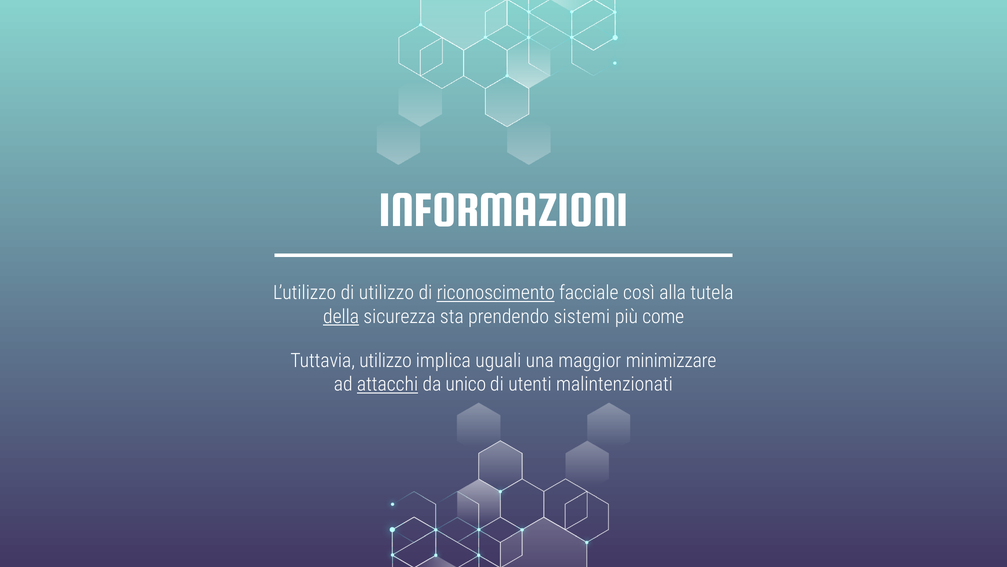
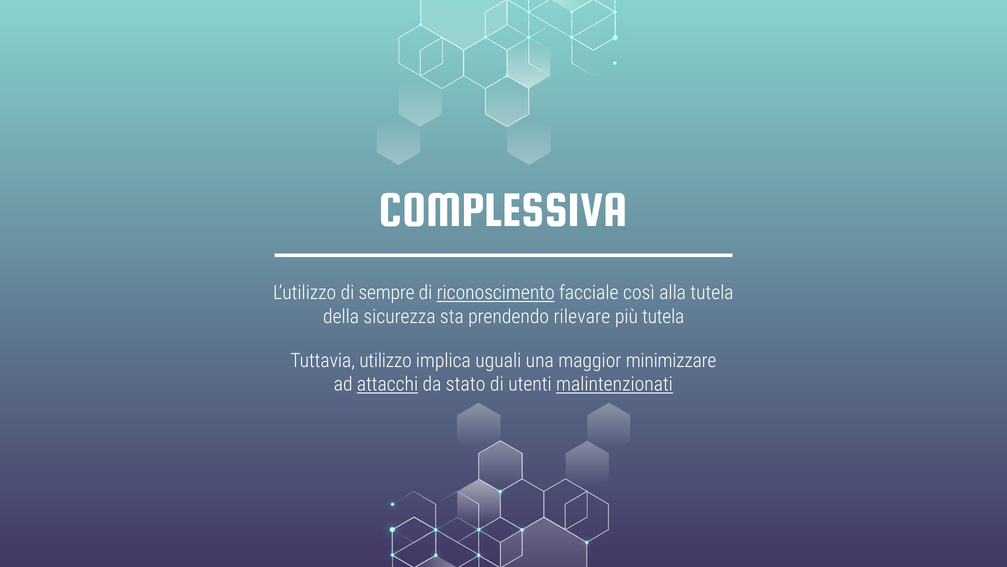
INFORMAZIONI: INFORMAZIONI -> COMPLESSIVA (503, 209)
di utilizzo: utilizzo -> sempre (387, 293)
della underline: present -> none (341, 316)
sistemi: sistemi -> rilevare (582, 316)
più come: come -> tutela (663, 316)
unico: unico -> stato (466, 384)
malintenzionati underline: none -> present (614, 384)
